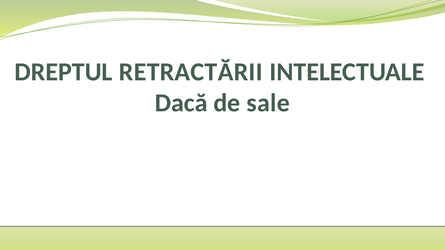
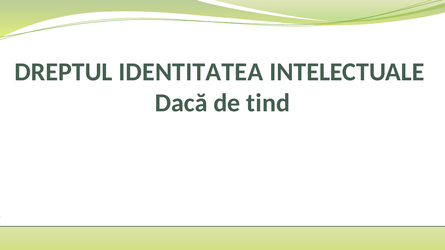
RETRACTĂRII: RETRACTĂRII -> IDENTITATEA (191, 72)
sale: sale -> tind (268, 103)
